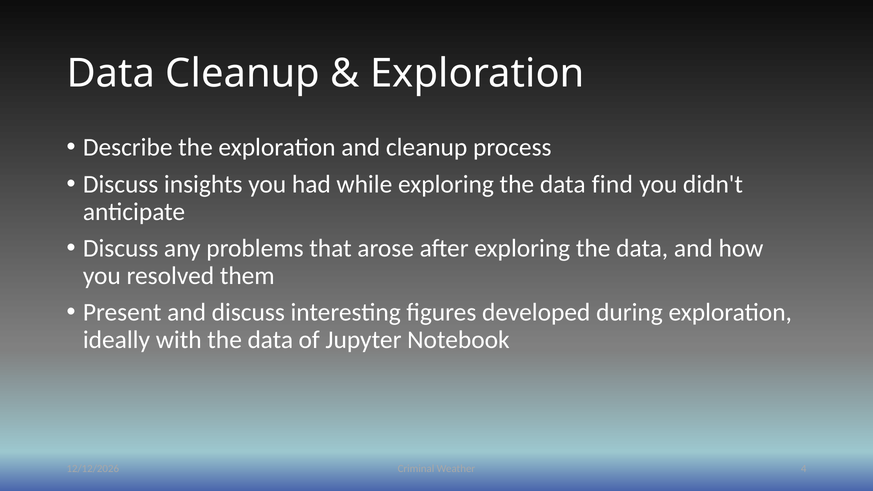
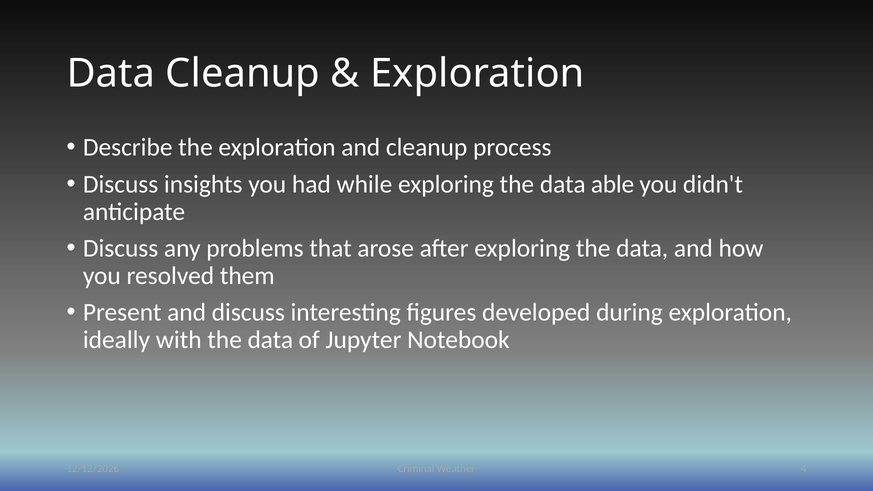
find: find -> able (613, 184)
